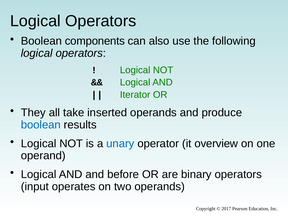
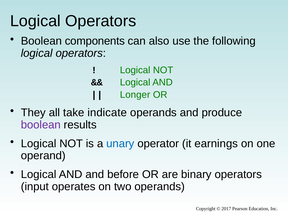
Iterator: Iterator -> Longer (135, 95)
inserted: inserted -> indicate (107, 113)
boolean colour: blue -> purple (41, 125)
overview: overview -> earnings (216, 144)
